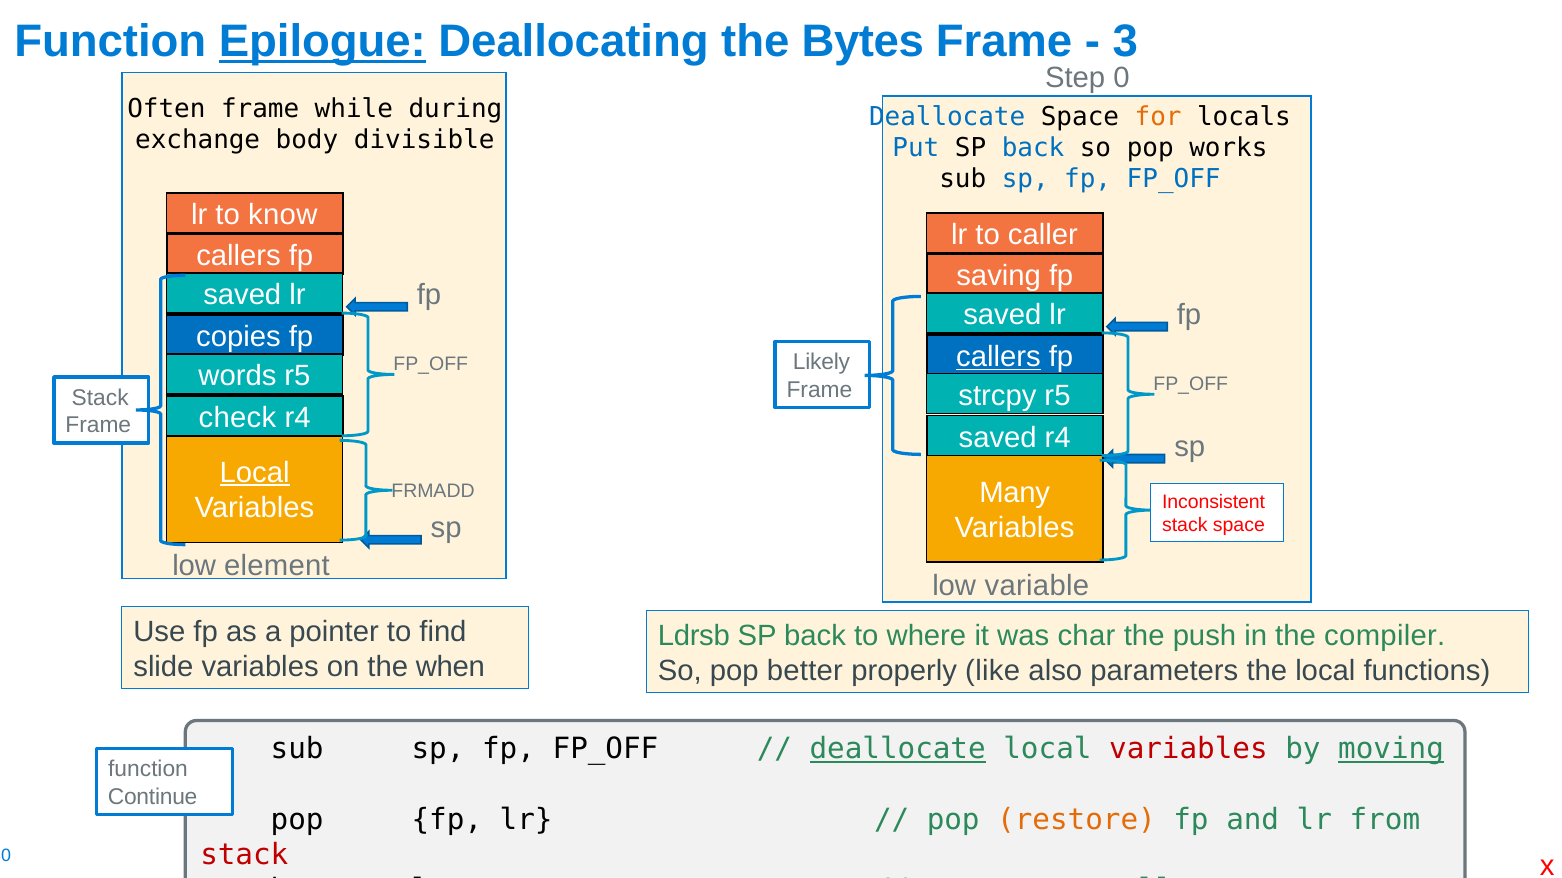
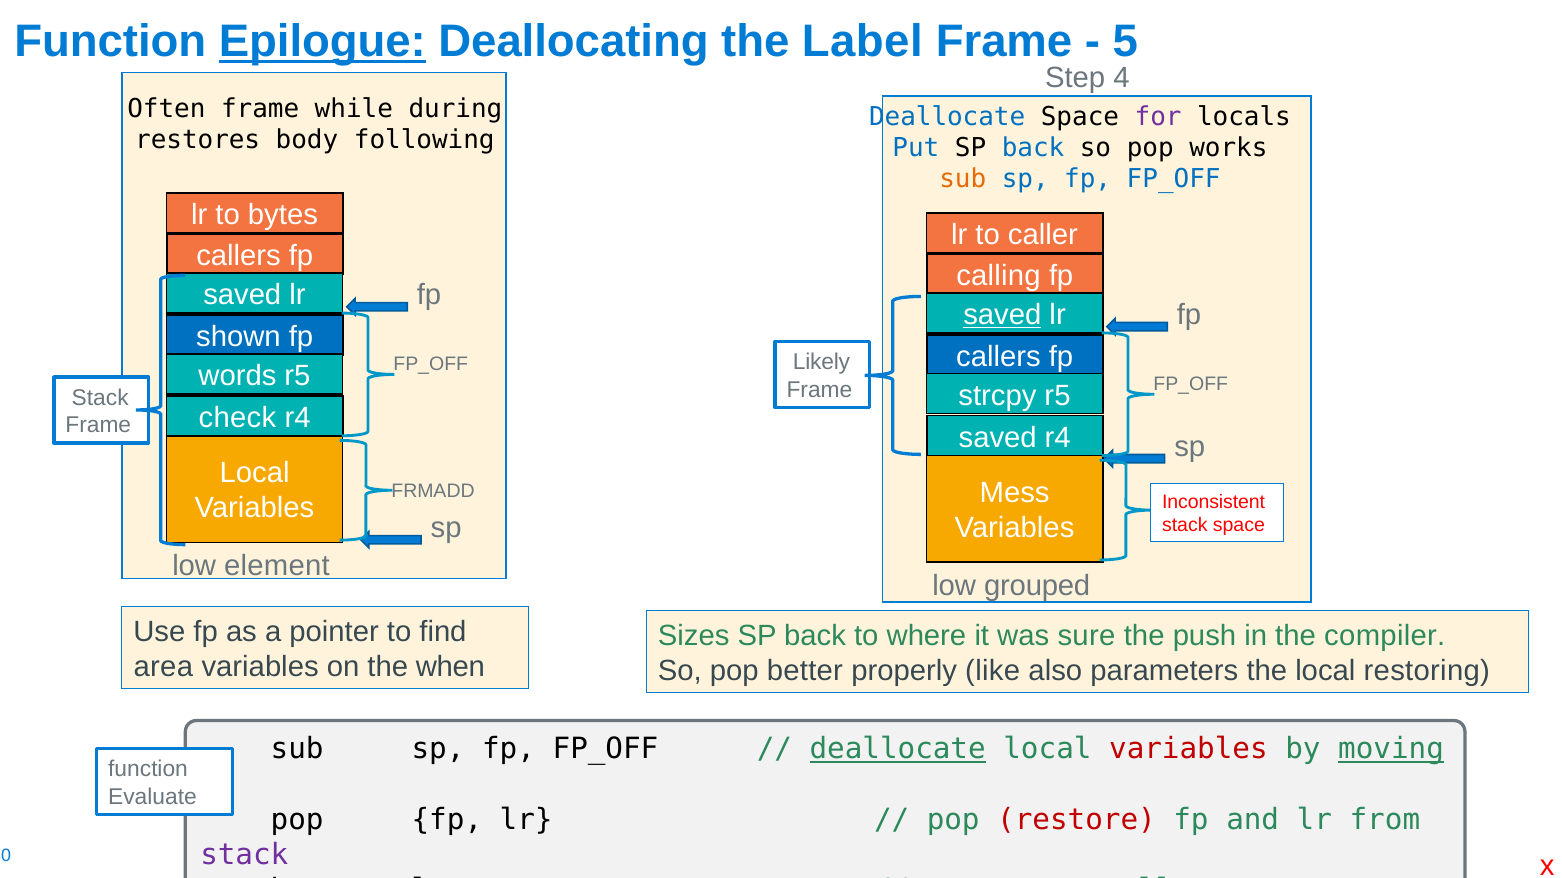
Bytes: Bytes -> Label (862, 42)
3: 3 -> 5 (1125, 42)
0: 0 -> 4 (1121, 78)
for colour: orange -> purple (1158, 117)
exchange: exchange -> restores (198, 140)
divisible: divisible -> following (424, 140)
sub colour: black -> orange (963, 179)
know: know -> bytes (283, 215)
saving: saving -> calling (999, 276)
saved underline: none -> present (1002, 315)
copies: copies -> shown (238, 337)
callers underline: present -> none (998, 357)
Local underline: present -> none (255, 473)
Many: Many -> Mess (1015, 493)
variable: variable -> grouped (1037, 586)
Ldrsb: Ldrsb -> Sizes (694, 636)
char: char -> sure (1086, 636)
slide: slide -> area (163, 668)
functions: functions -> restoring (1427, 671)
Continue: Continue -> Evaluate (152, 797)
restore colour: orange -> red (1076, 820)
stack colour: red -> purple (244, 855)
